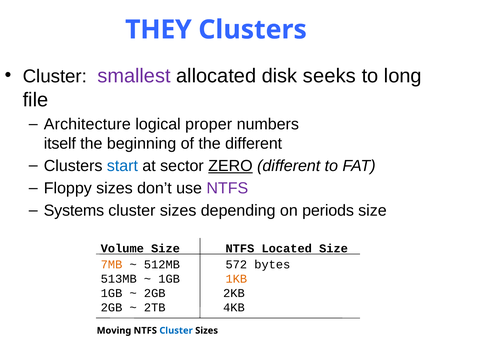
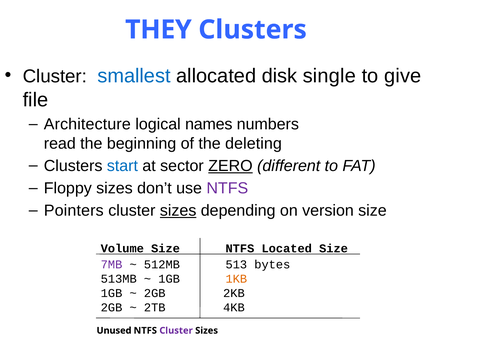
smallest colour: purple -> blue (134, 76)
seeks: seeks -> single (329, 76)
long: long -> give (403, 76)
proper: proper -> names (209, 124)
itself: itself -> read (60, 144)
the different: different -> deleting (253, 144)
Systems: Systems -> Pointers (74, 211)
sizes underline: none -> present (178, 211)
periods: periods -> version (328, 211)
7MB colour: orange -> purple (112, 264)
572: 572 -> 513 (236, 264)
Moving: Moving -> Unused (114, 331)
Cluster colour: blue -> purple (176, 331)
